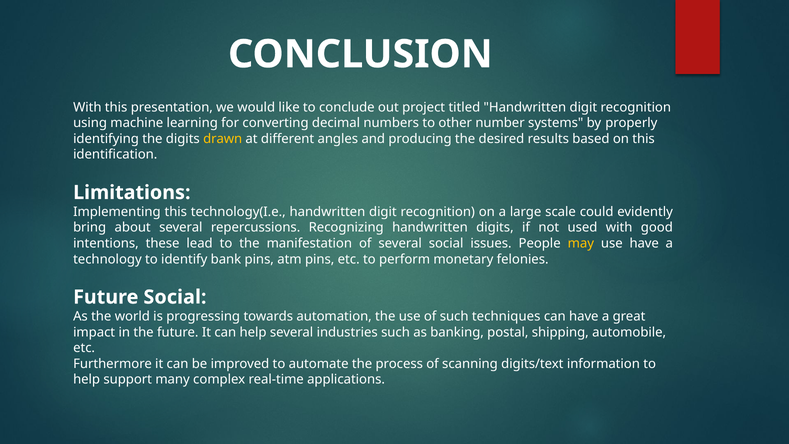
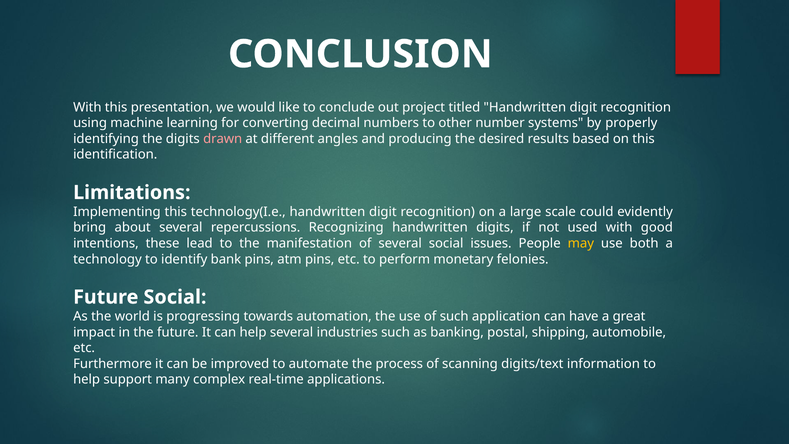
drawn colour: yellow -> pink (223, 139)
use have: have -> both (644, 243)
techniques: techniques -> application (506, 316)
